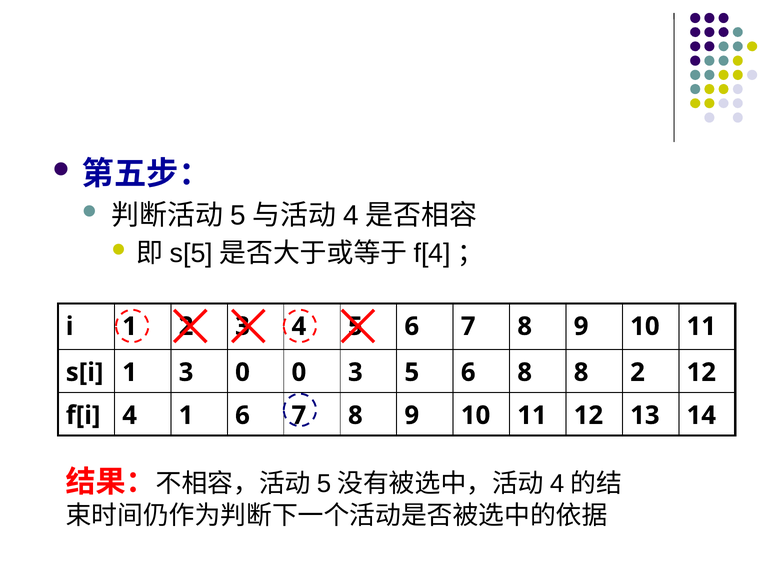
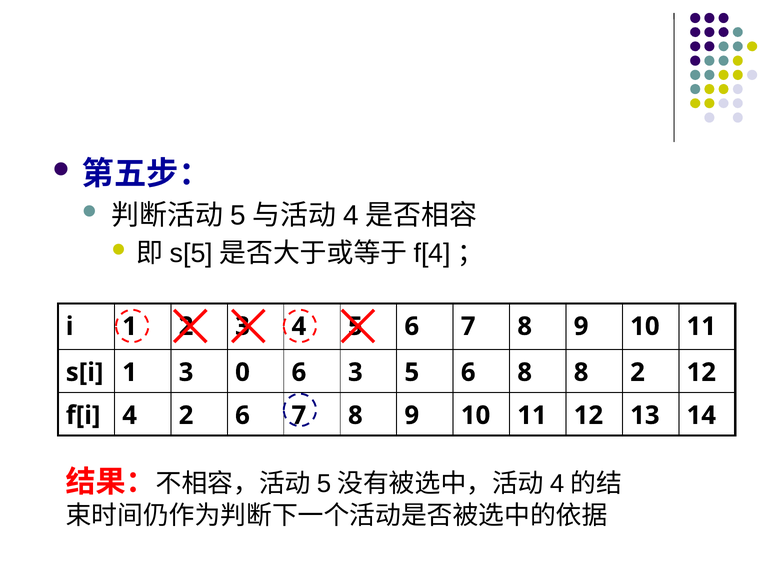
0 0: 0 -> 6 (299, 372)
4 1: 1 -> 2 (186, 415)
